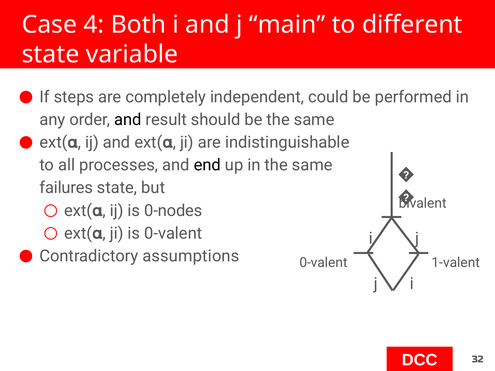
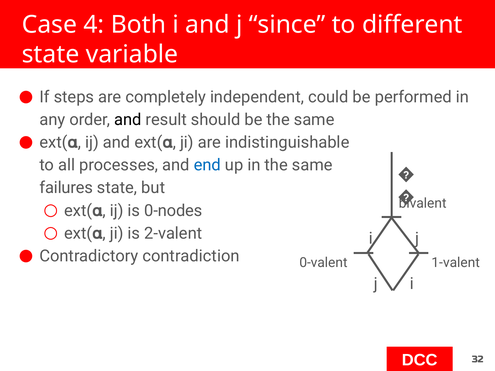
main: main -> since (287, 25)
end colour: black -> blue (207, 165)
is 0-valent: 0-valent -> 2-valent (173, 234)
assumptions: assumptions -> contradiction (191, 256)
